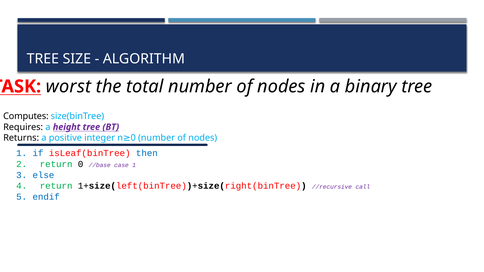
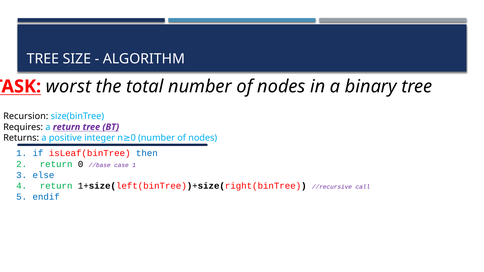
Computes: Computes -> Recursion (26, 116)
a height: height -> return (67, 127)
